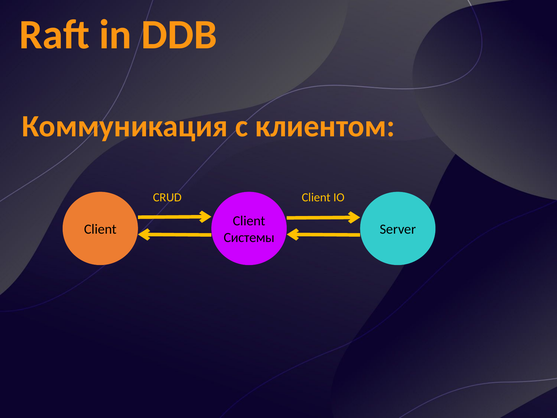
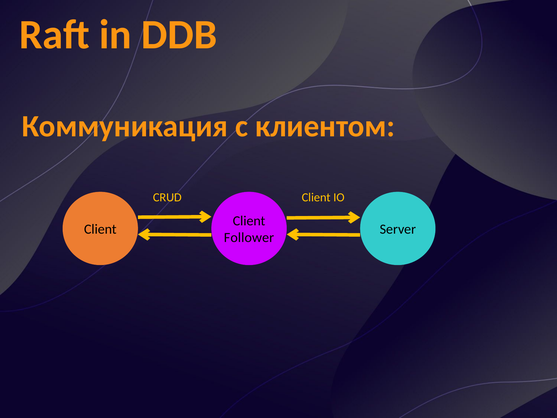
Системы: Системы -> Follower (249, 237)
